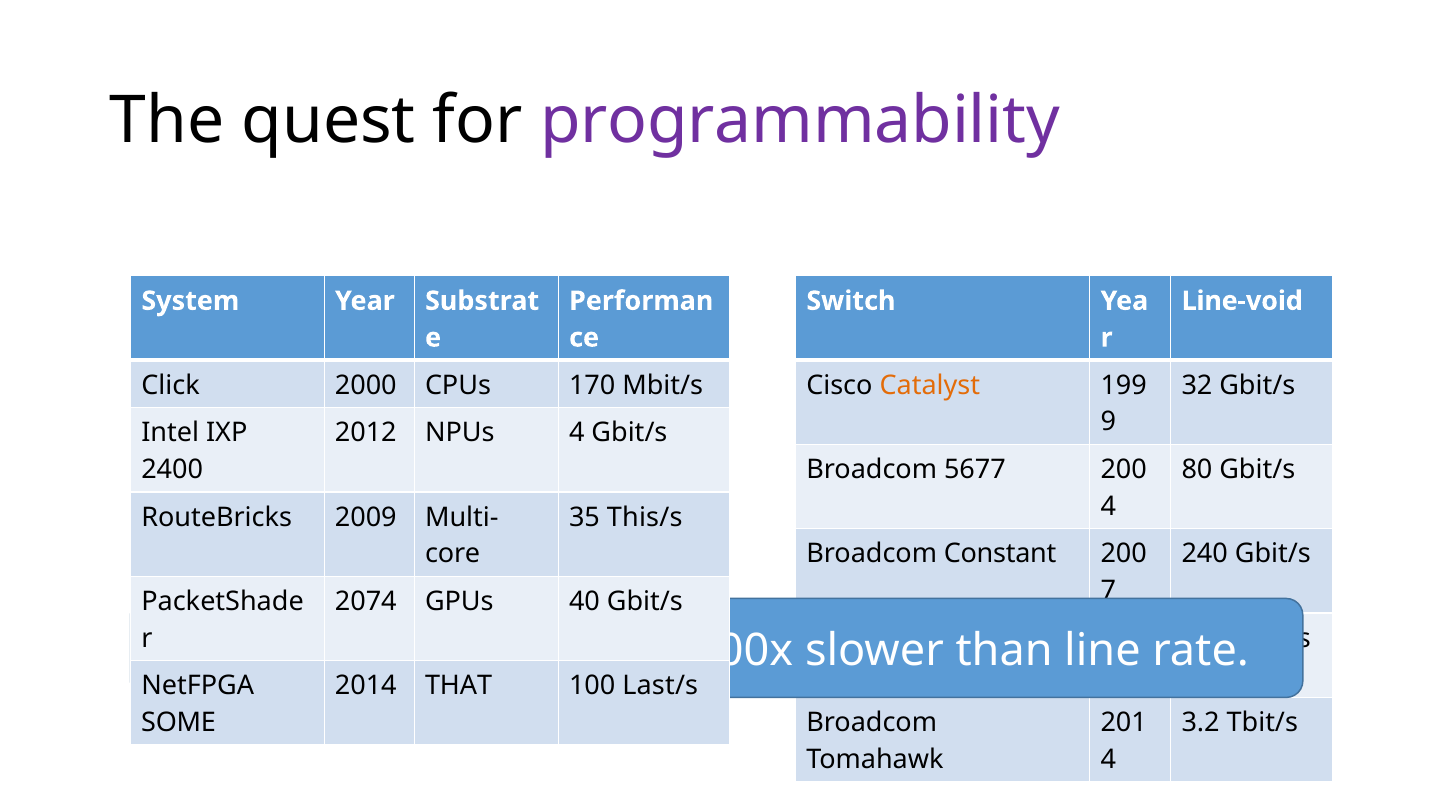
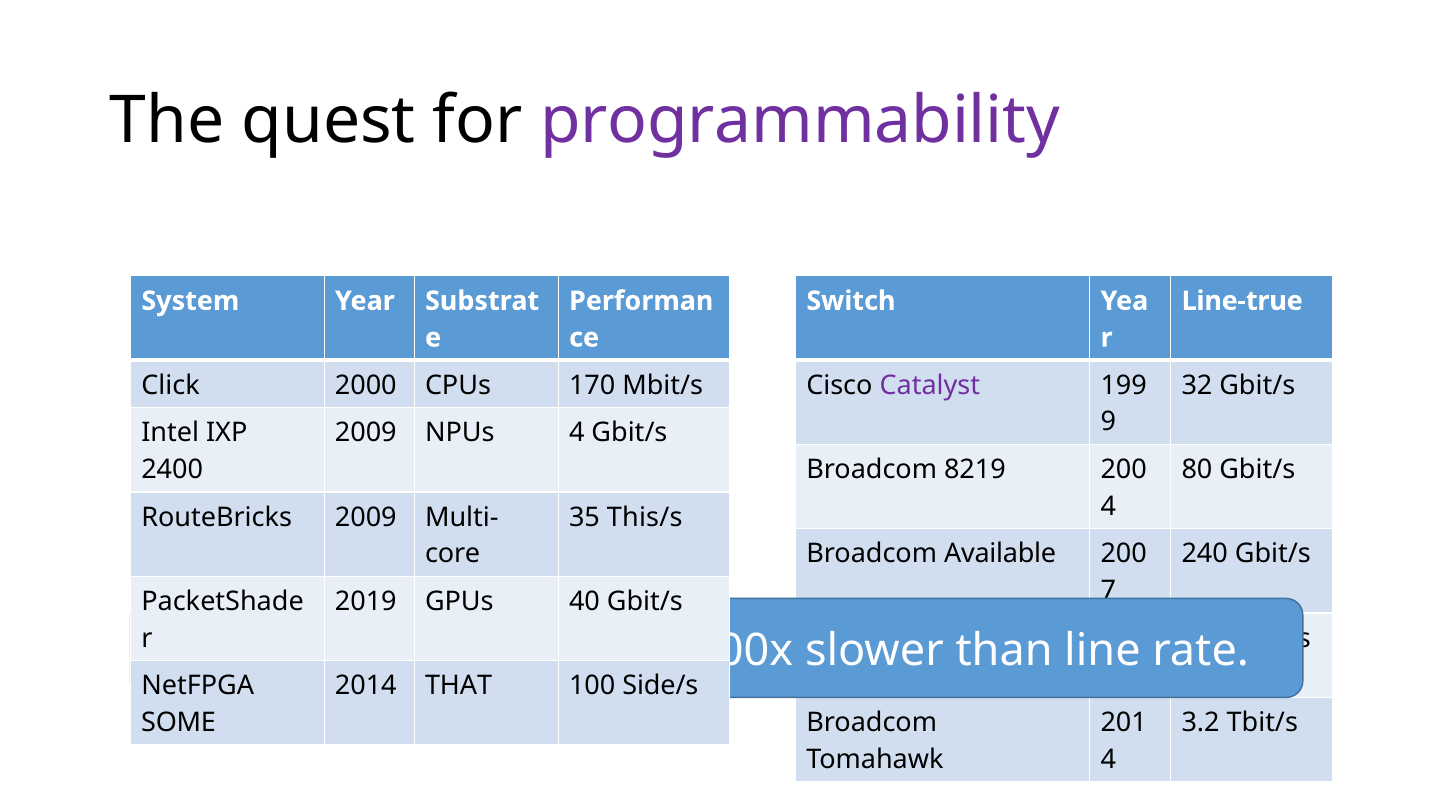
Line-void: Line-void -> Line-true (1242, 301)
Catalyst colour: orange -> purple (930, 386)
2012: 2012 -> 2009 (366, 433)
5677: 5677 -> 8219 (975, 470)
Constant: Constant -> Available (1000, 554)
2074: 2074 -> 2019 (366, 602)
Last/s: Last/s -> Side/s (660, 686)
